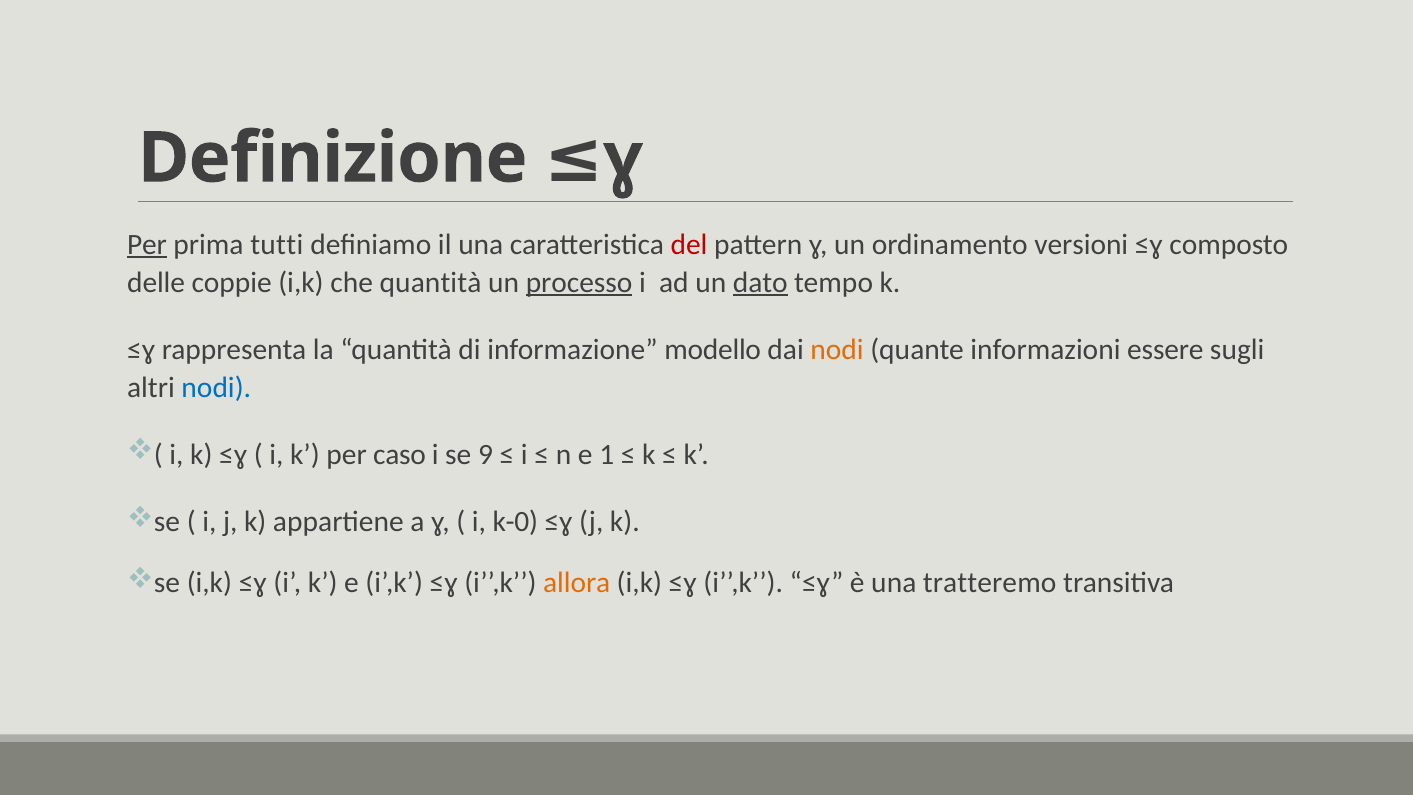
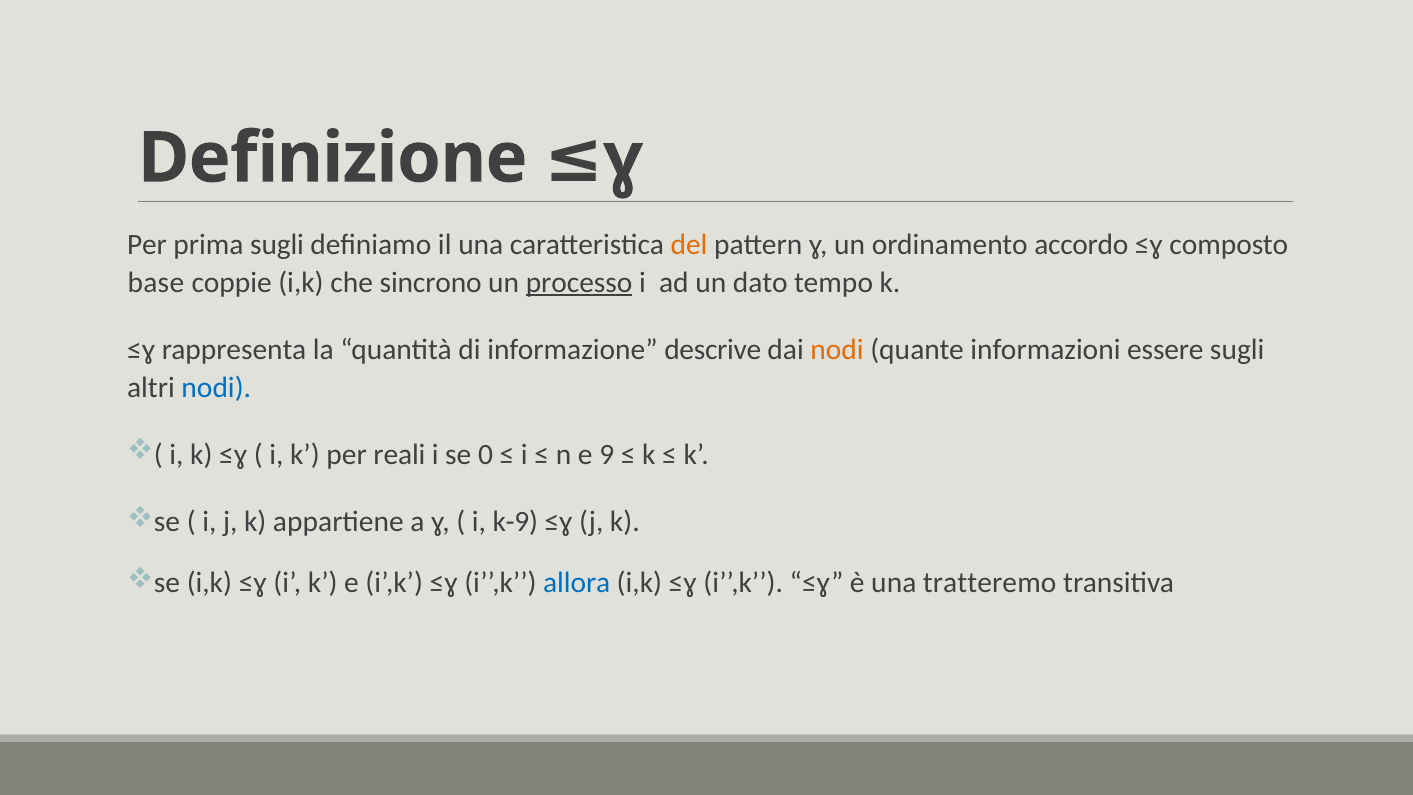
Per underline: present -> none (147, 245)
prima tutti: tutti -> sugli (277, 245)
del colour: red -> orange (689, 245)
versioni: versioni -> accordo (1081, 245)
delle: delle -> base (156, 282)
che quantità: quantità -> sincrono (431, 282)
dato underline: present -> none (760, 282)
modello: modello -> descrive (713, 350)
caso: caso -> reali (399, 455)
9: 9 -> 0 (486, 455)
1: 1 -> 9 (607, 455)
k-0: k-0 -> k-9 (515, 522)
allora colour: orange -> blue (577, 583)
